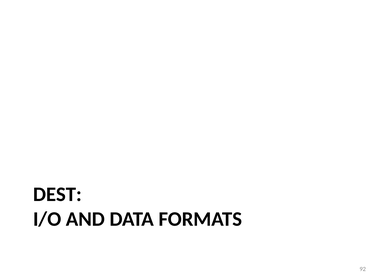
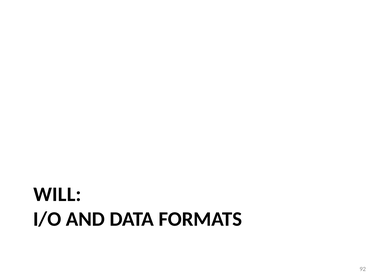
DEST: DEST -> WILL (57, 194)
